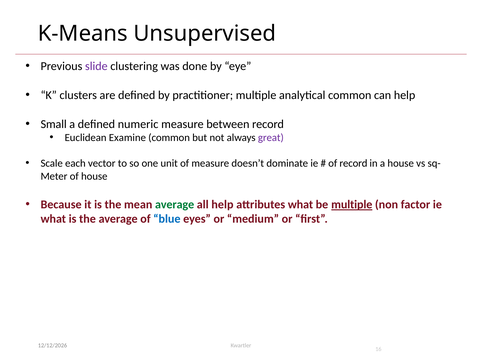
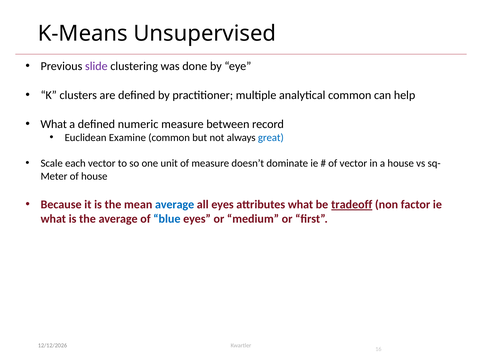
Small: Small -> What (54, 124)
great colour: purple -> blue (271, 138)
of record: record -> vector (353, 163)
average colour: green -> blue (175, 204)
all help: help -> eyes (223, 204)
be multiple: multiple -> tradeoff (352, 204)
